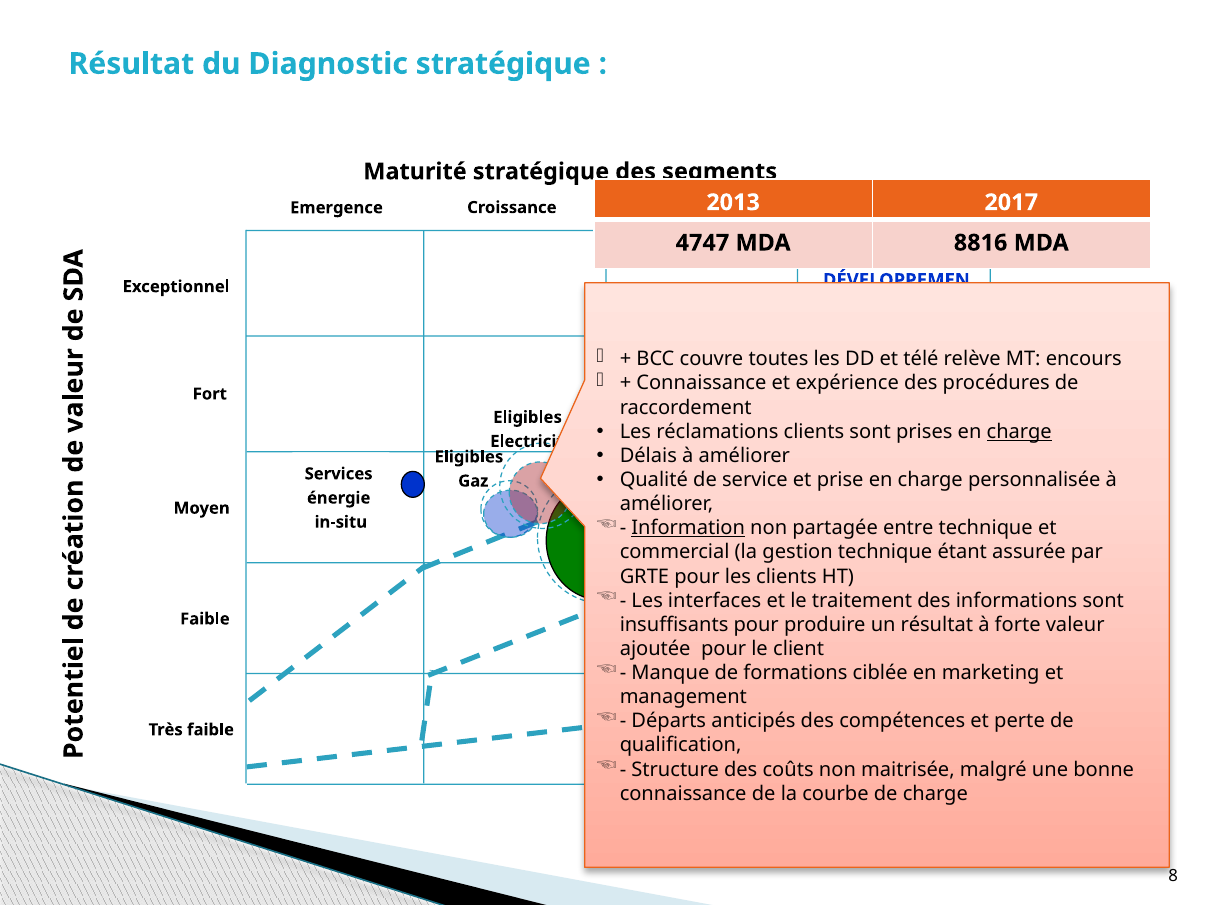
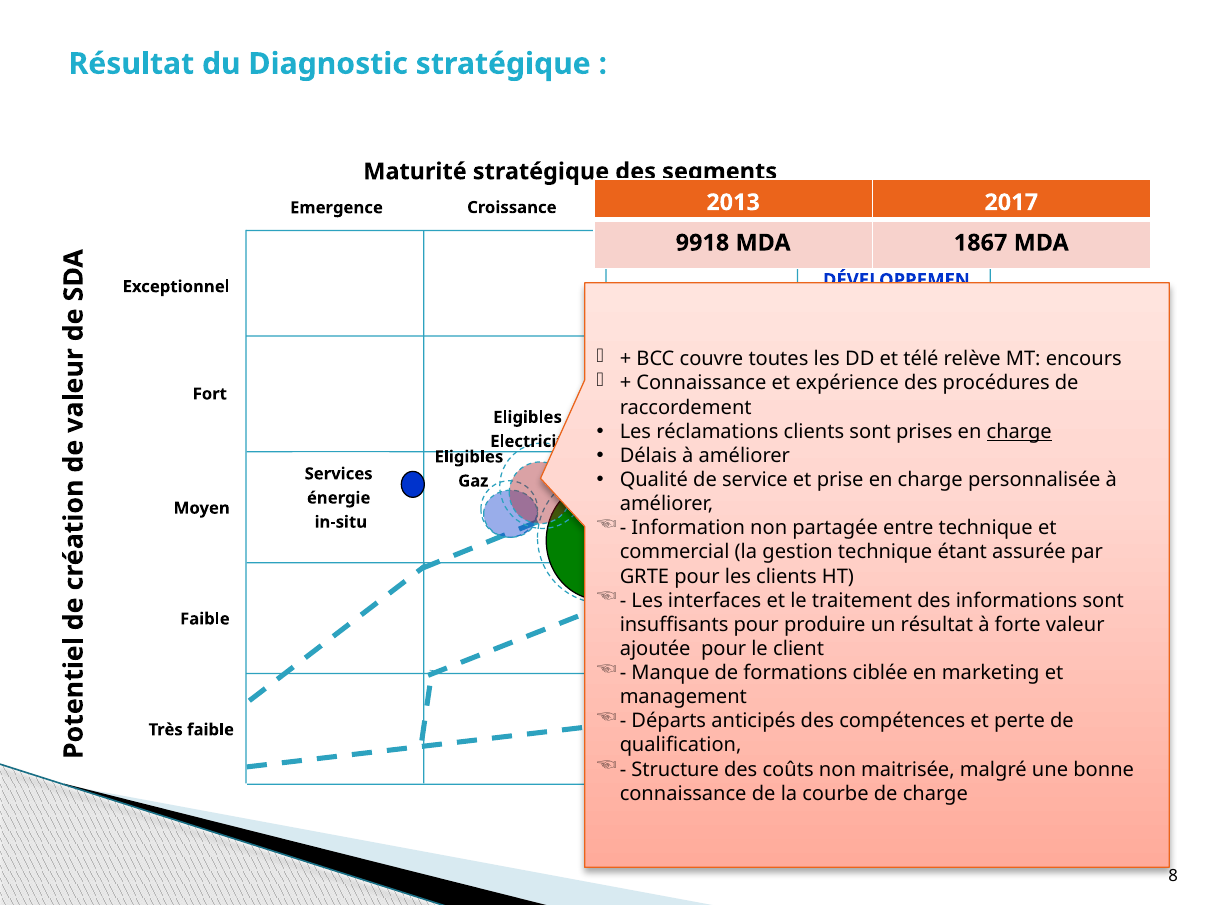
4747: 4747 -> 9918 (702, 243)
8816: 8816 -> 1867 (981, 243)
Information underline: present -> none (688, 528)
